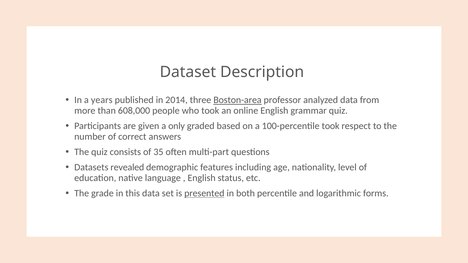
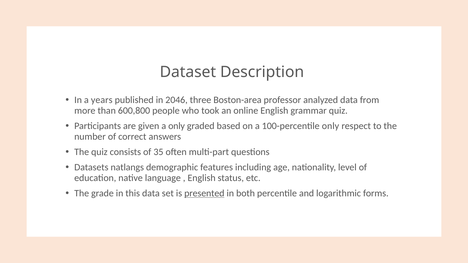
2014: 2014 -> 2046 (177, 100)
Boston-area underline: present -> none (238, 100)
608,000: 608,000 -> 600,800 (134, 111)
100-percentile took: took -> only (331, 126)
revealed: revealed -> natlangs (127, 168)
